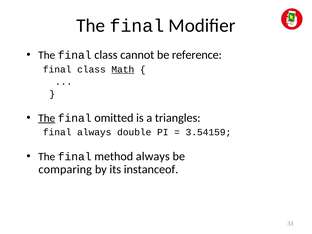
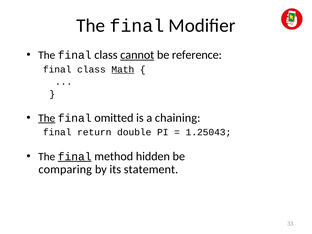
cannot underline: none -> present (137, 55)
triangles: triangles -> chaining (178, 118)
final always: always -> return (94, 132)
3.54159: 3.54159 -> 1.25043 (208, 132)
final underline: none -> present (75, 157)
method always: always -> hidden (153, 156)
instanceof: instanceof -> statement (151, 169)
